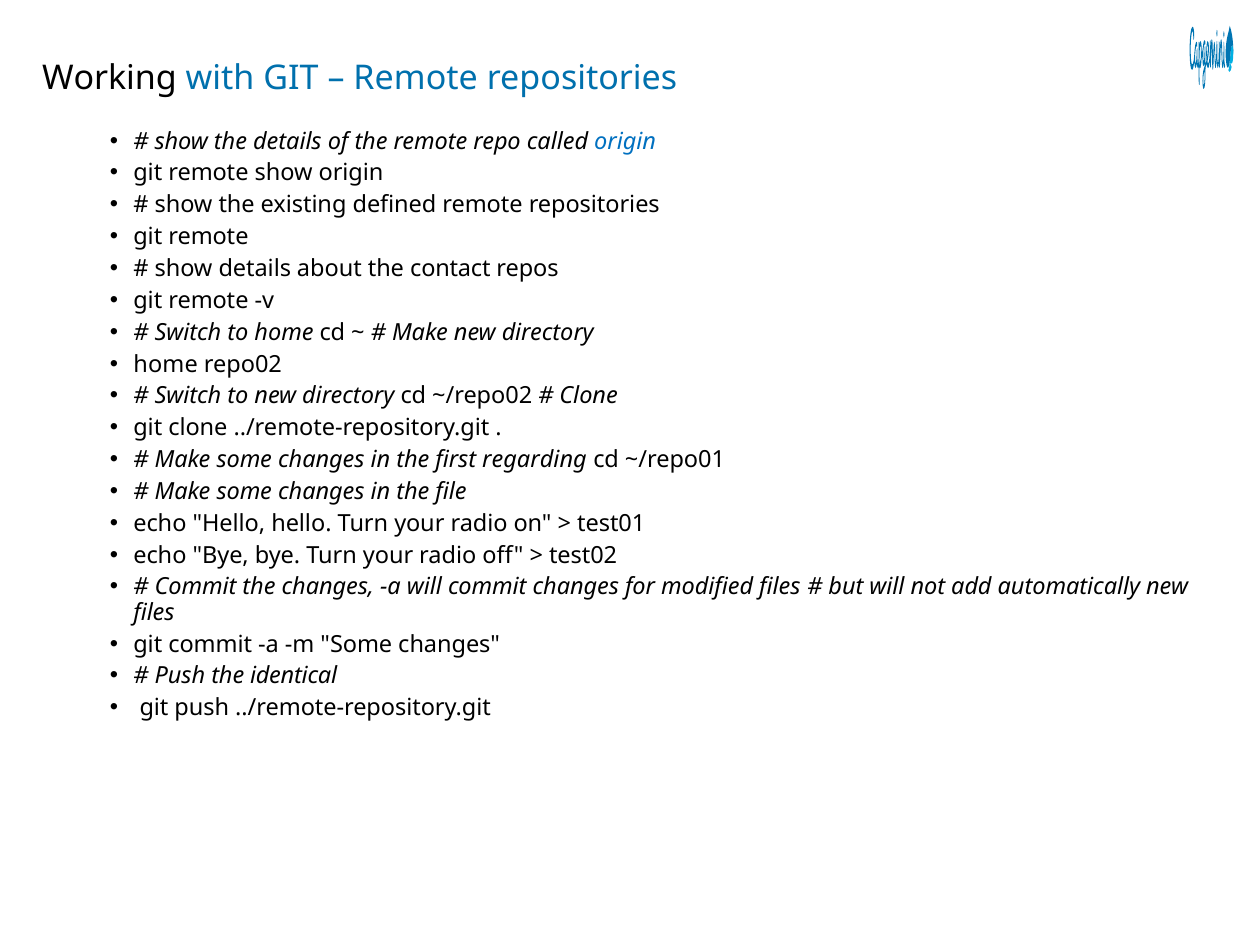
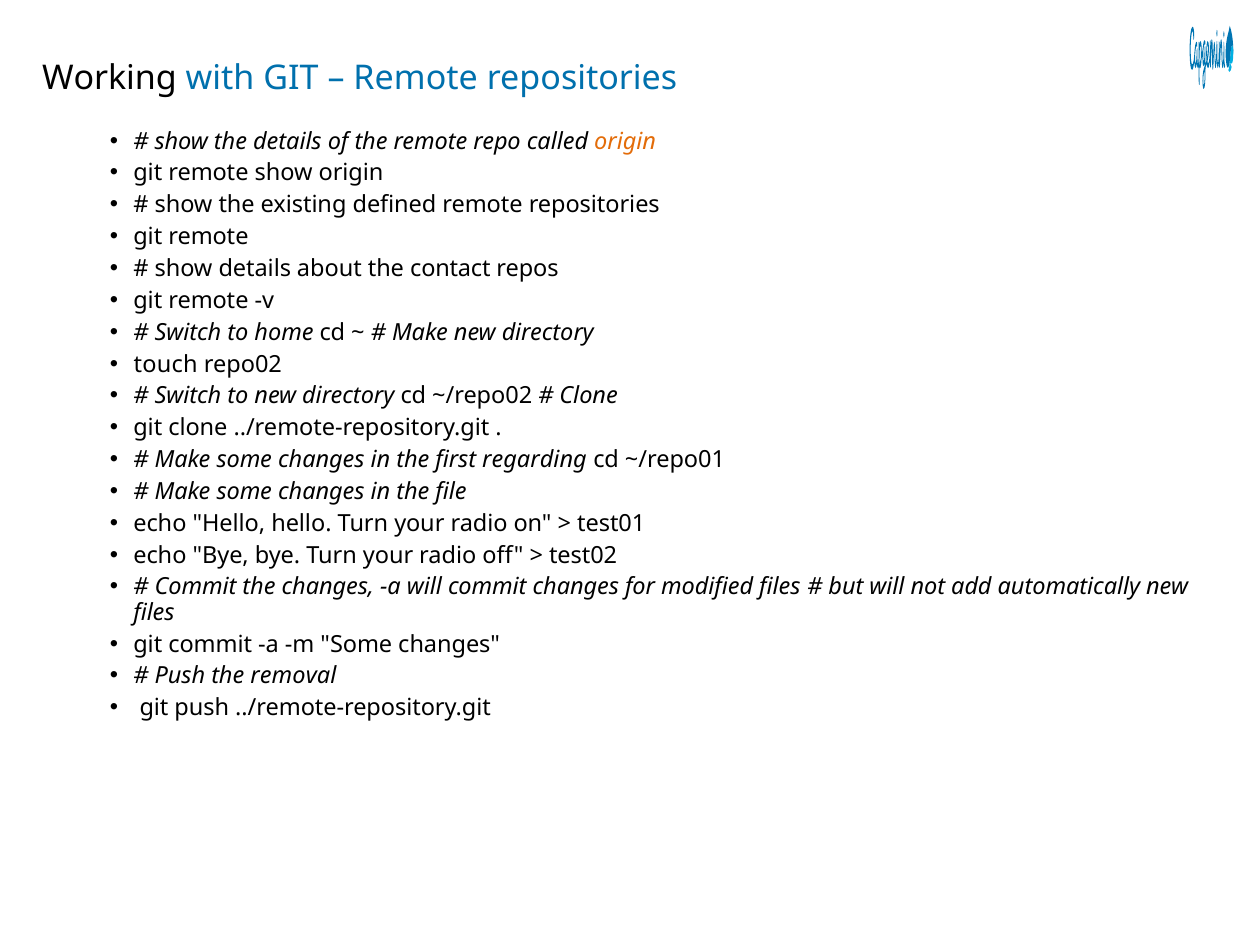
origin colour: blue -> orange (625, 141)
home: home -> touch (166, 364)
identical: identical -> removal (293, 676)
